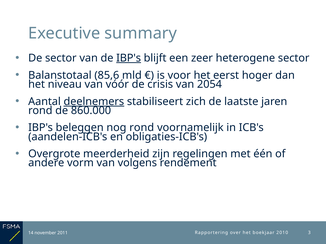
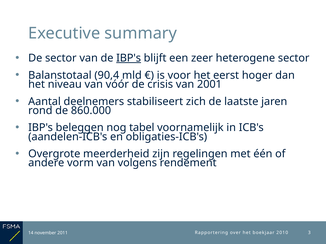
85,6: 85,6 -> 90,4 (107, 75)
2054: 2054 -> 2001 (209, 84)
deelnemers underline: present -> none (94, 102)
nog rond: rond -> tabel (142, 128)
